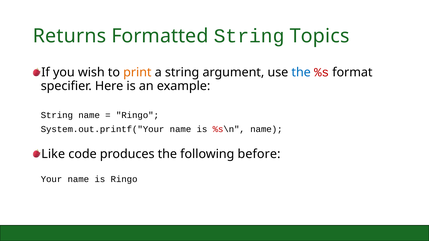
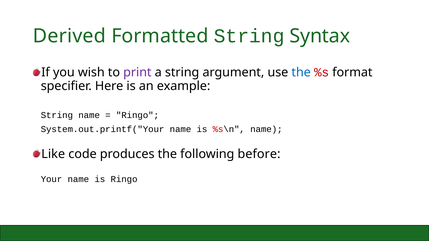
Returns: Returns -> Derived (69, 36)
Topics: Topics -> Syntax (320, 36)
print colour: orange -> purple (137, 73)
